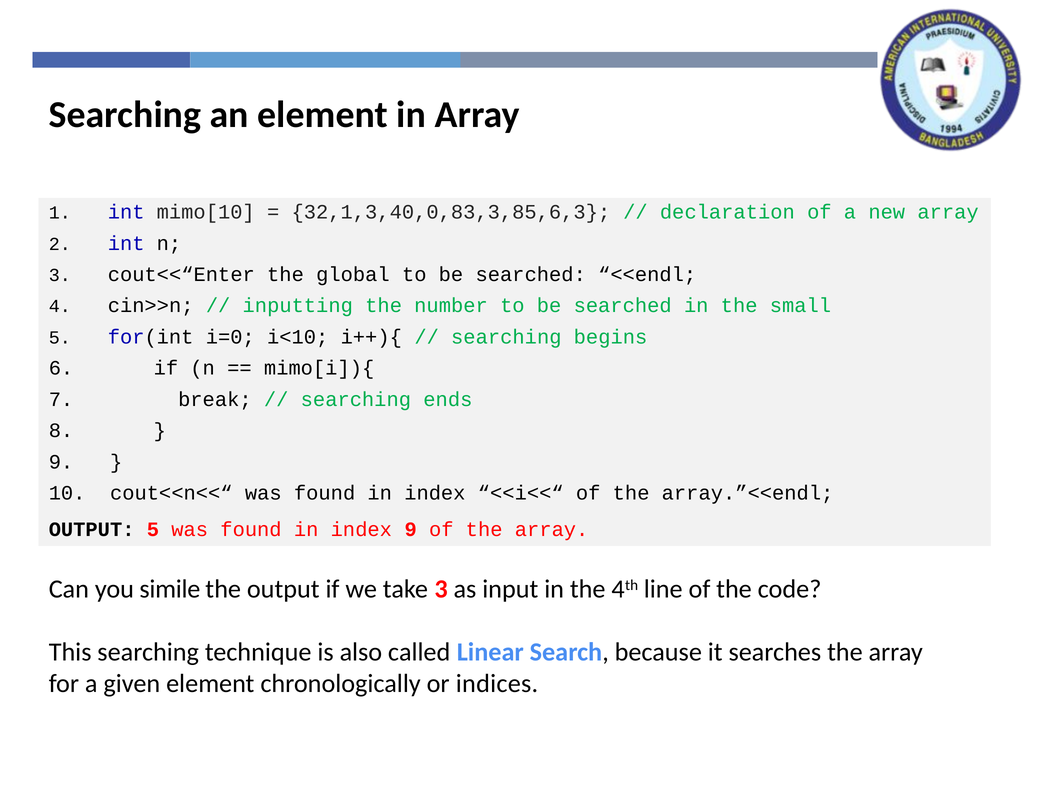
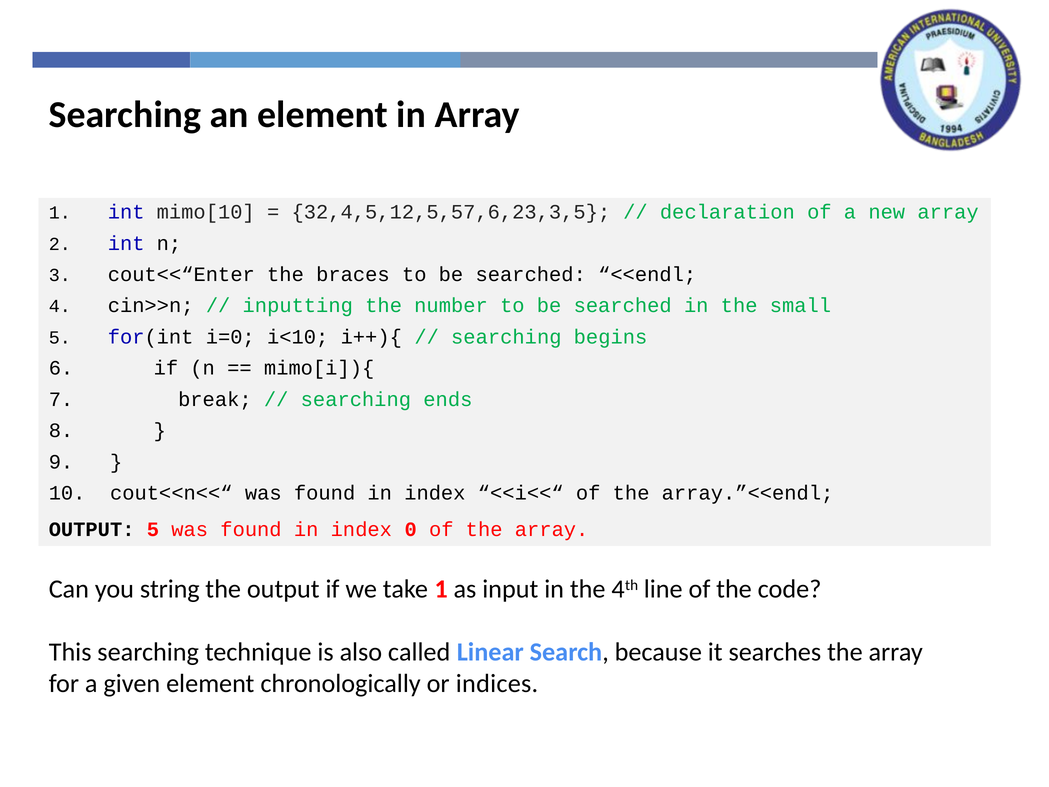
32,1,3,40,0,83,3,85,6,3: 32,1,3,40,0,83,3,85,6,3 -> 32,4,5,12,5,57,6,23,3,5 (451, 212)
global: global -> braces (353, 274)
index 9: 9 -> 0 (411, 529)
simile: simile -> string (170, 589)
take 3: 3 -> 1 (441, 589)
